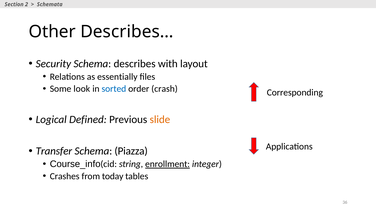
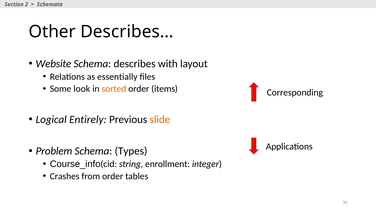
Security: Security -> Website (53, 64)
sorted colour: blue -> orange (114, 89)
crash: crash -> items (165, 89)
Defined: Defined -> Entirely (88, 119)
Transfer: Transfer -> Problem (54, 151)
Piazza: Piazza -> Types (131, 151)
enrollment underline: present -> none (168, 164)
from today: today -> order (113, 176)
